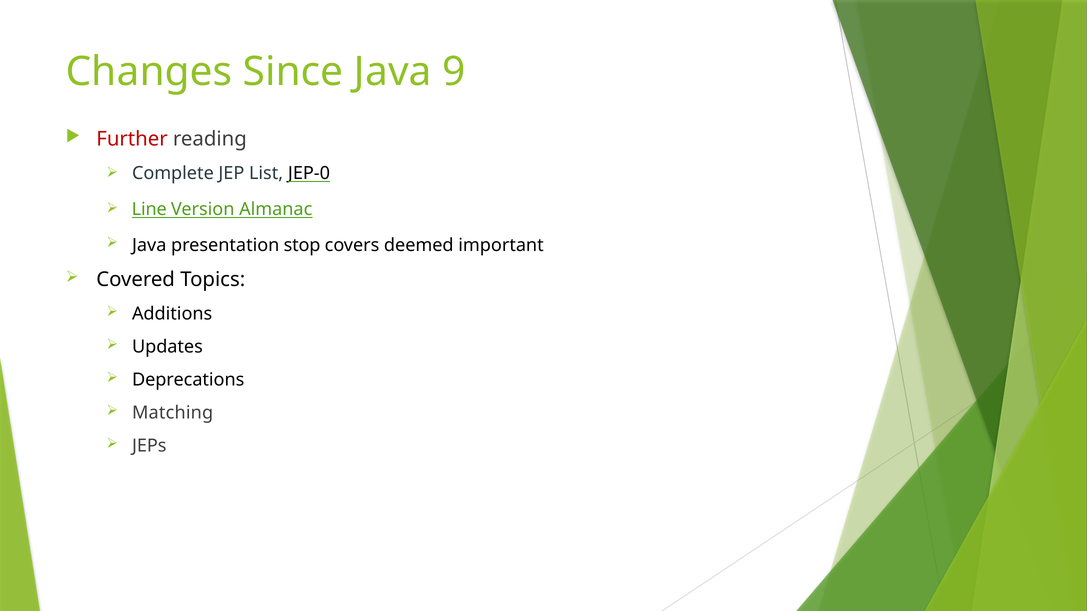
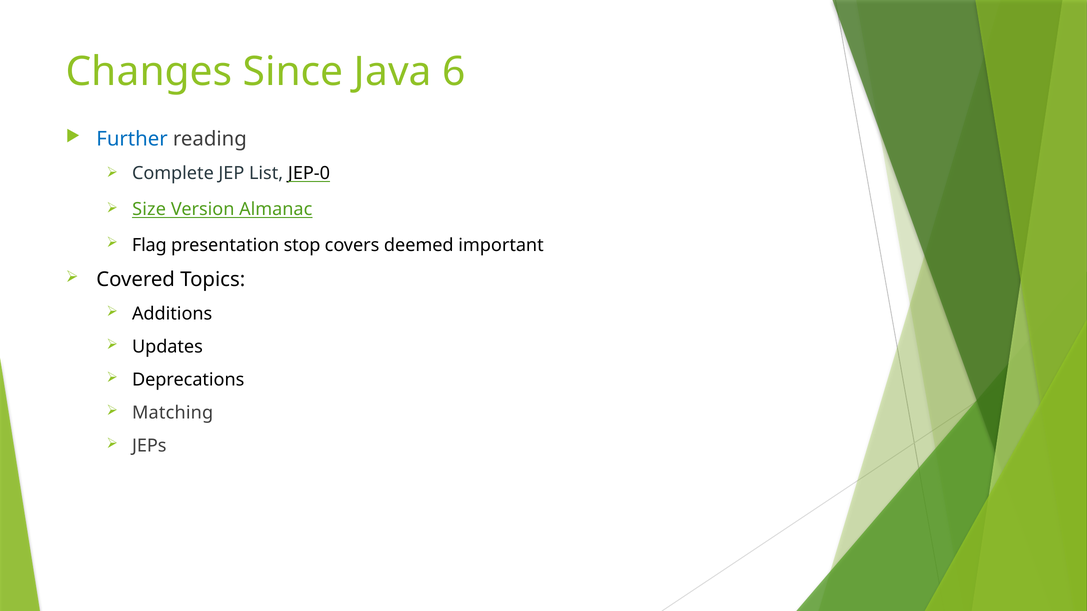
9: 9 -> 6 (454, 72)
Further colour: red -> blue (132, 139)
Line: Line -> Size (149, 209)
Java: Java -> Flag (149, 245)
